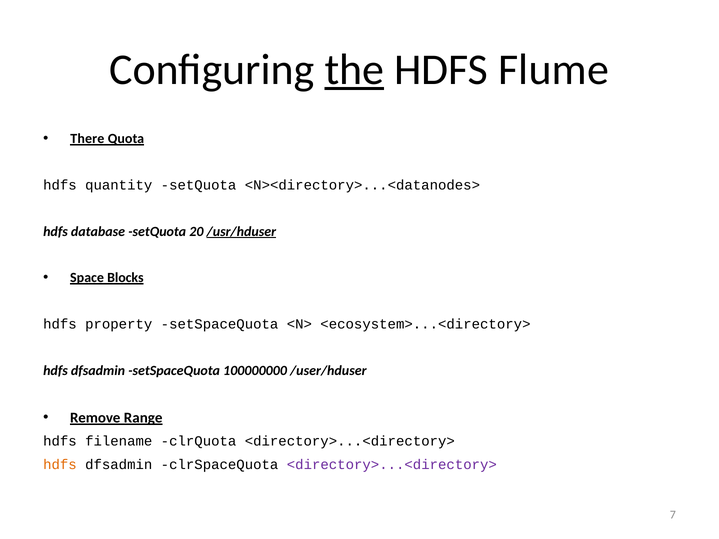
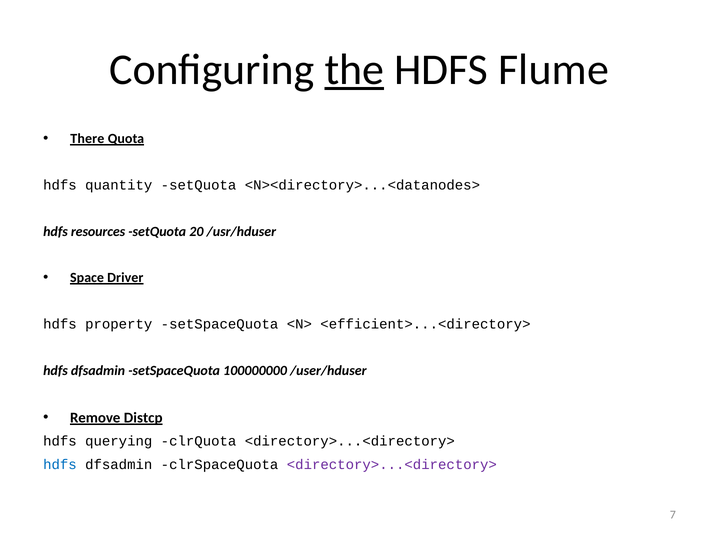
database: database -> resources (98, 232)
/usr/hduser underline: present -> none (241, 232)
Blocks: Blocks -> Driver (125, 278)
<ecosystem>...<directory>: <ecosystem>...<directory> -> <efficient>...<directory> (425, 324)
Range: Range -> Distcp (143, 418)
filename: filename -> querying (119, 442)
hdfs colour: orange -> blue (60, 465)
